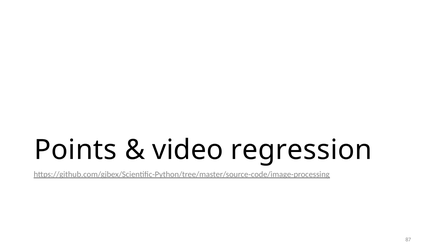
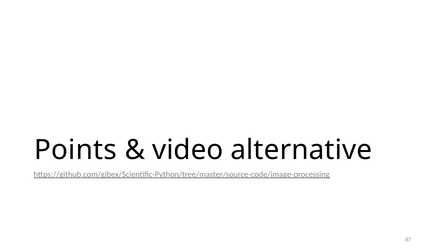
regression: regression -> alternative (301, 150)
